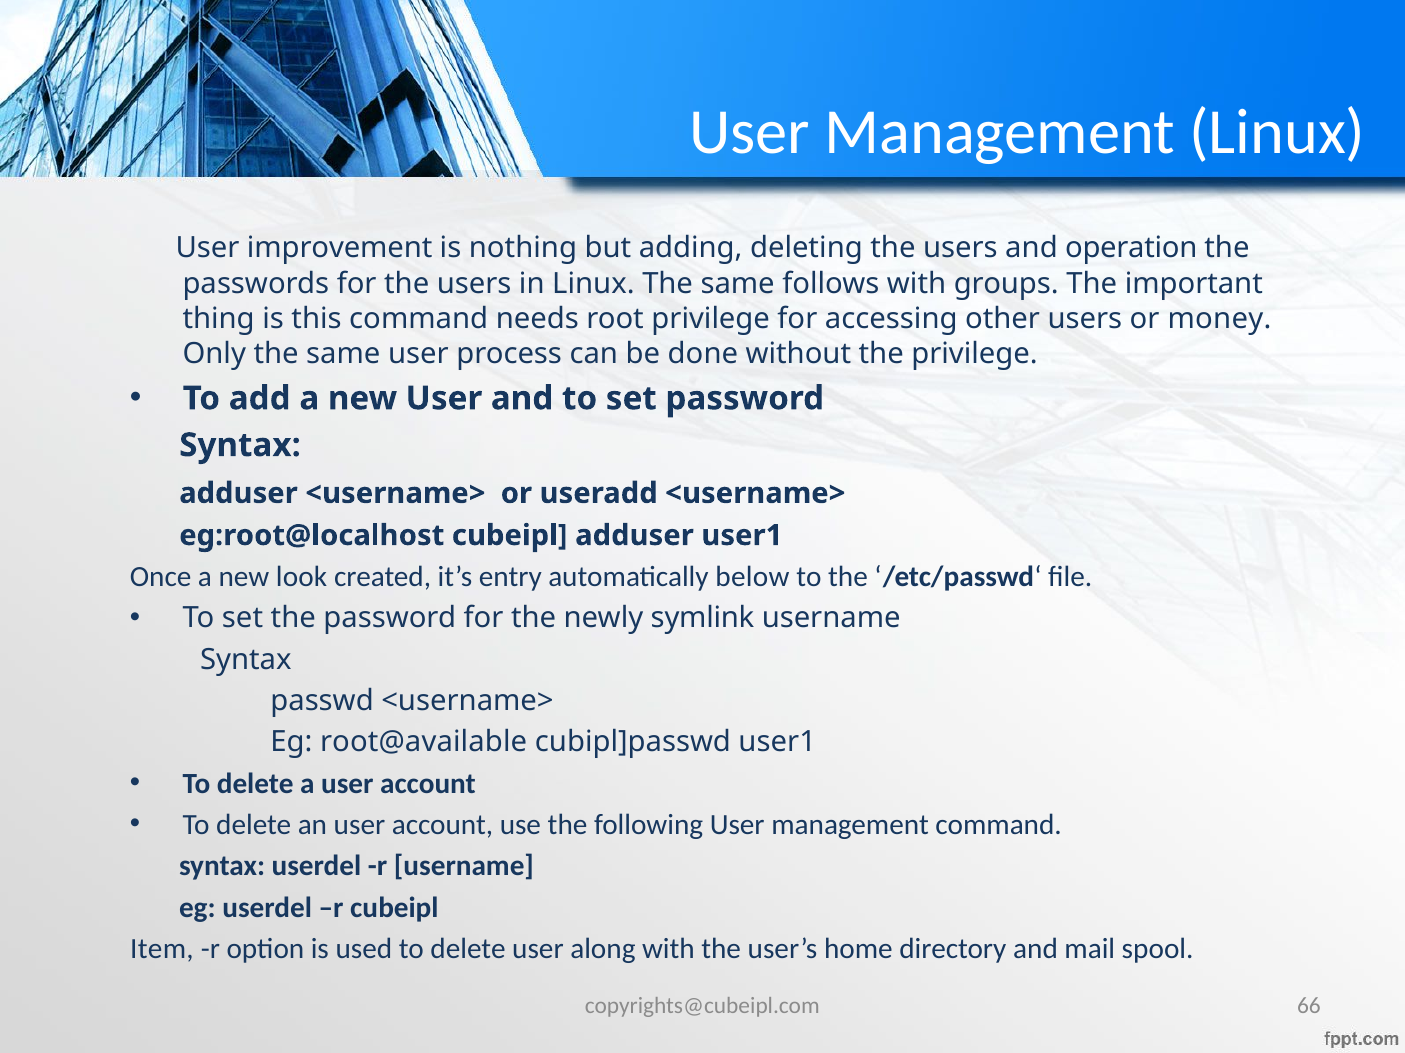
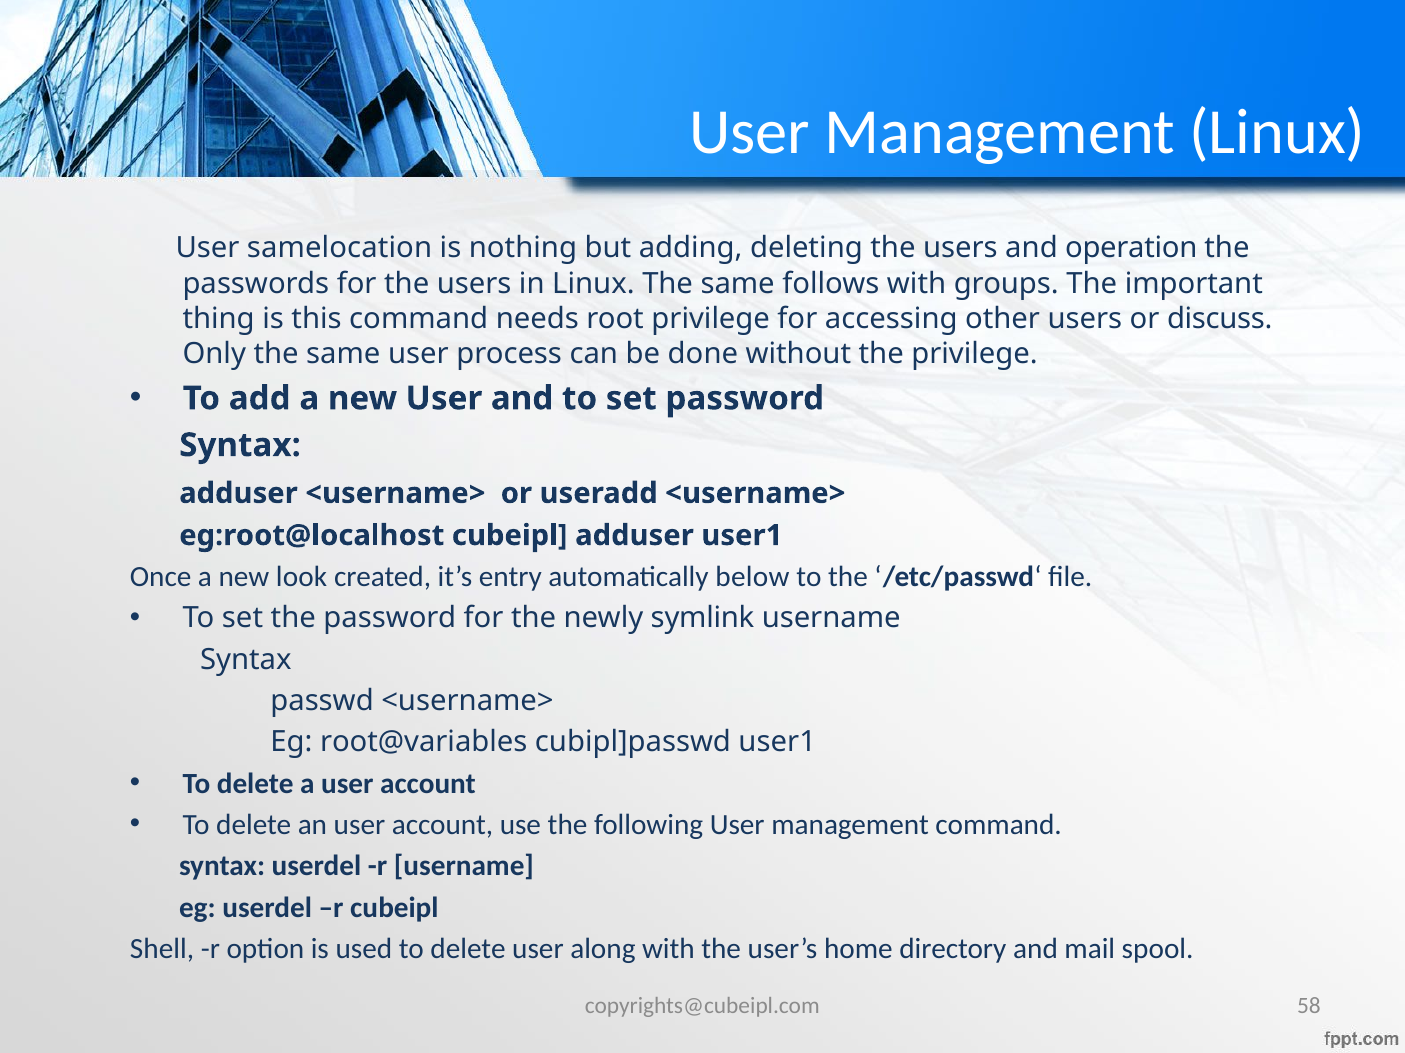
improvement: improvement -> samelocation (340, 248)
money: money -> discuss (1220, 319)
root@available: root@available -> root@variables (424, 743)
Item: Item -> Shell (162, 950)
66: 66 -> 58 (1309, 1006)
